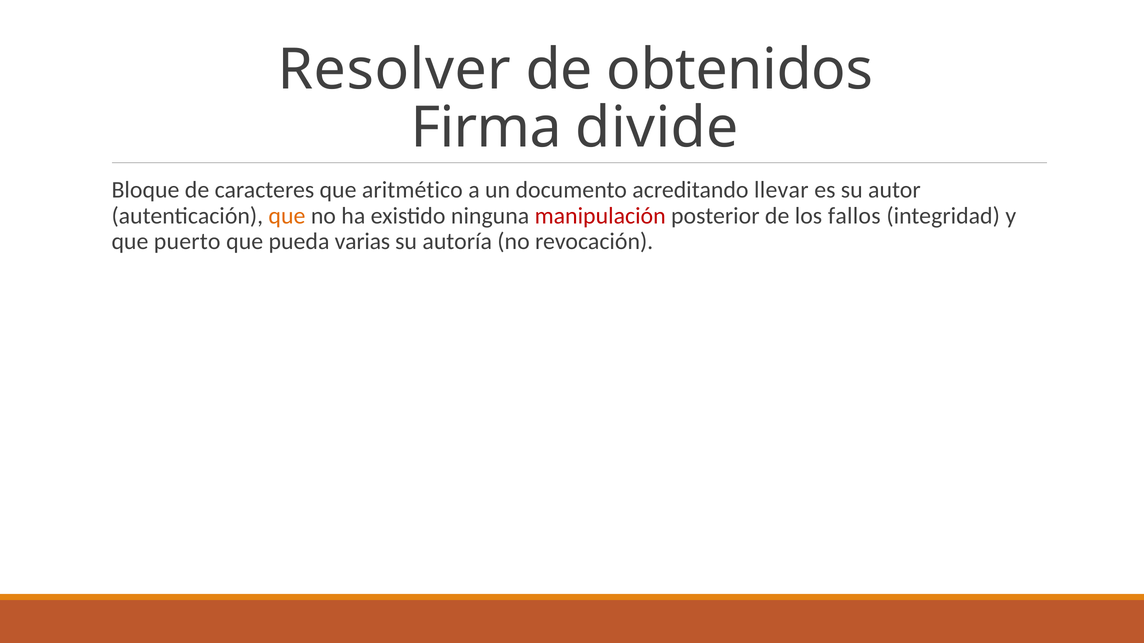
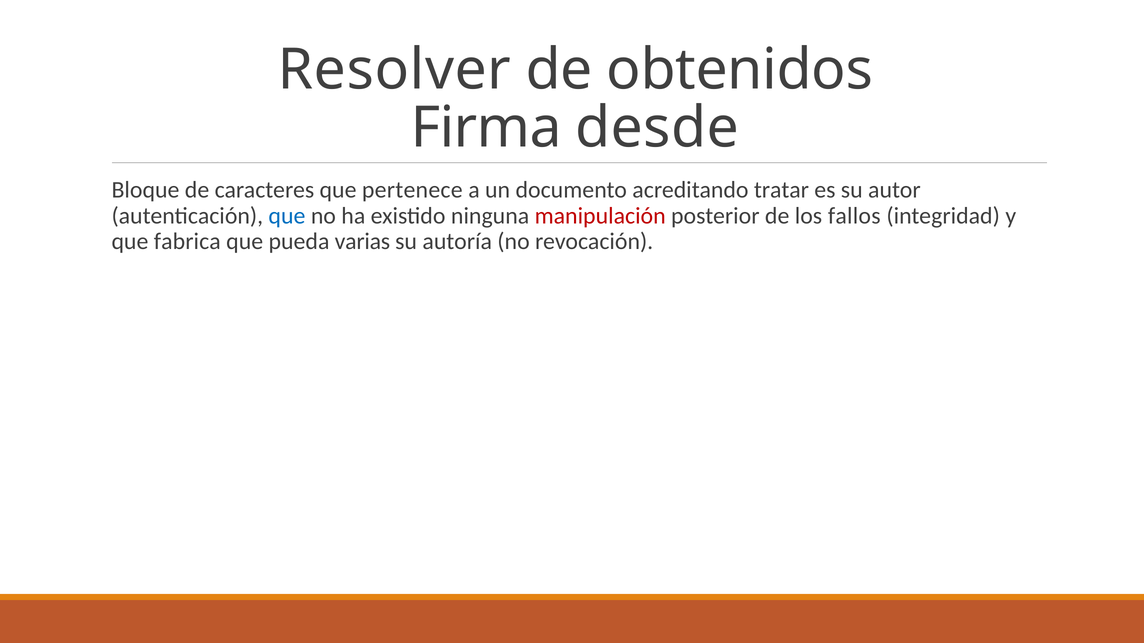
divide: divide -> desde (657, 128)
aritmético: aritmético -> pertenece (412, 190)
llevar: llevar -> tratar (781, 190)
que colour: orange -> blue (287, 216)
puerto: puerto -> fabrica (187, 242)
